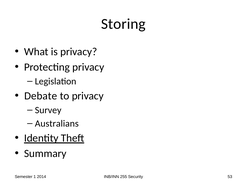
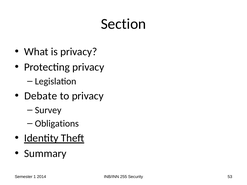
Storing: Storing -> Section (123, 24)
Australians: Australians -> Obligations (57, 124)
